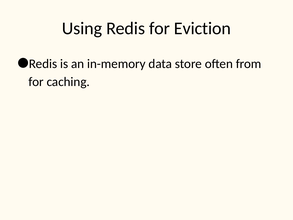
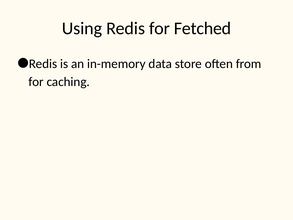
Eviction: Eviction -> Fetched (203, 28)
